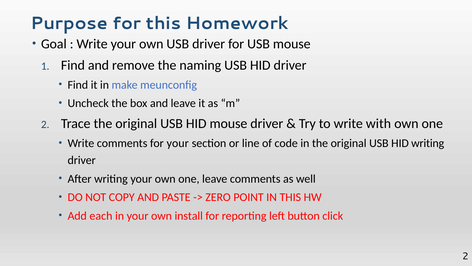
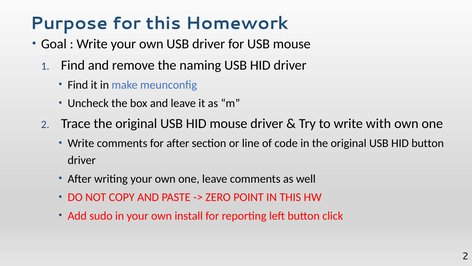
for your: your -> after (178, 143)
HID writing: writing -> button (428, 143)
each: each -> sudo (101, 215)
